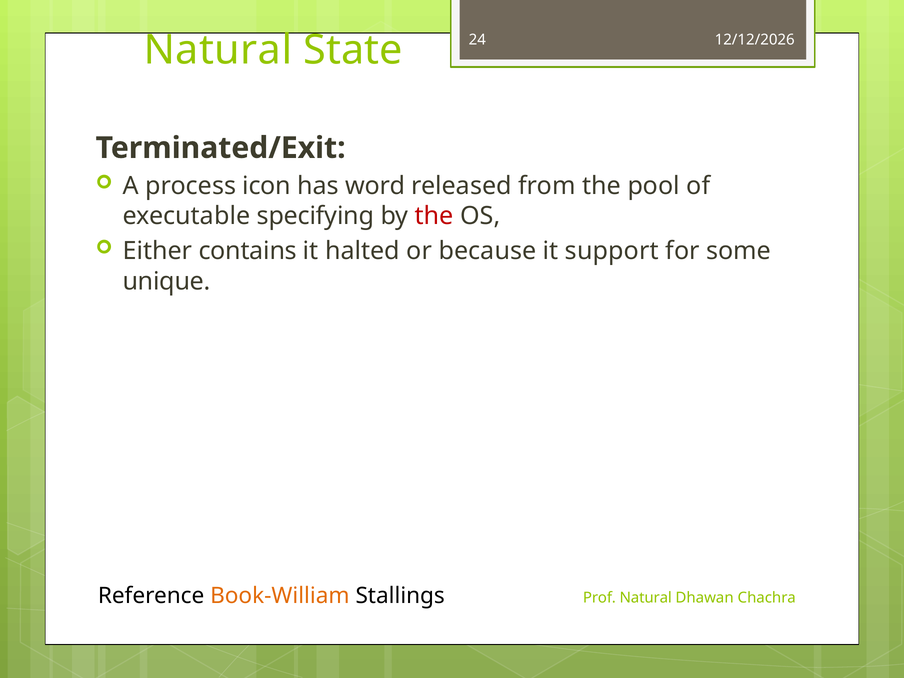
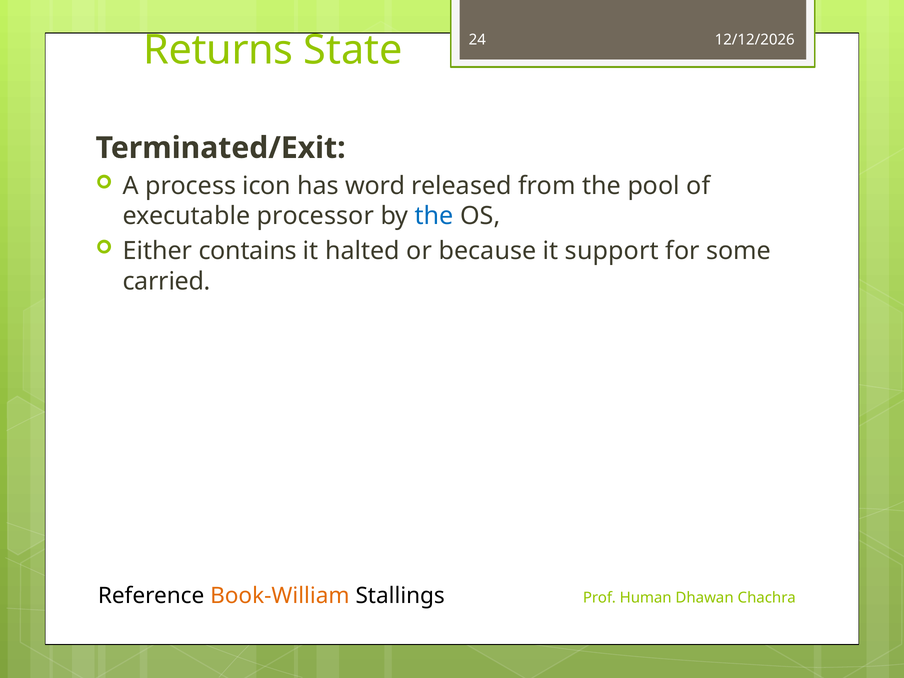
Natural: Natural -> Returns (218, 50)
specifying: specifying -> processor (315, 216)
the colour: red -> blue (434, 216)
unique: unique -> carried (167, 281)
Prof Natural: Natural -> Human (646, 598)
